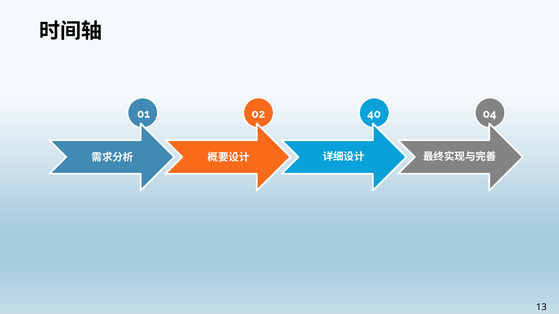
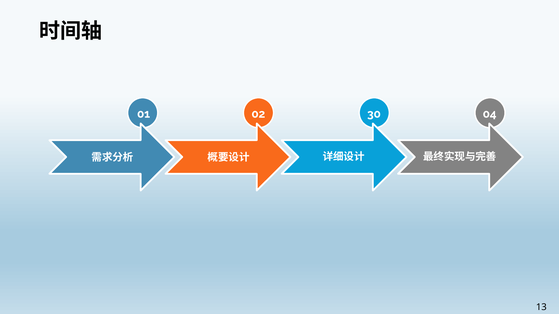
40: 40 -> 30 (374, 114)
